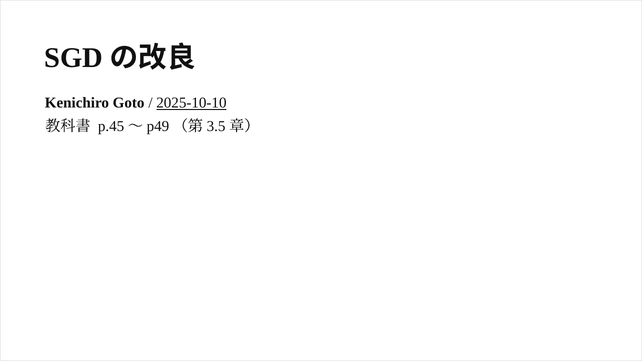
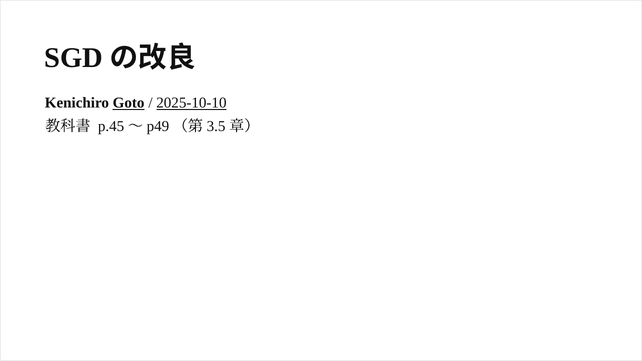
Goto underline: none -> present (129, 103)
